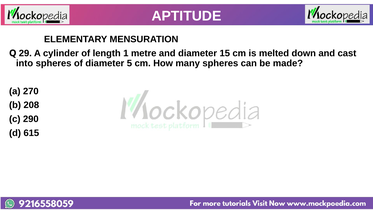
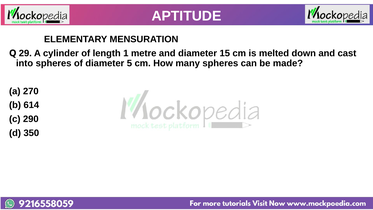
208: 208 -> 614 (31, 105)
615: 615 -> 350 (31, 133)
